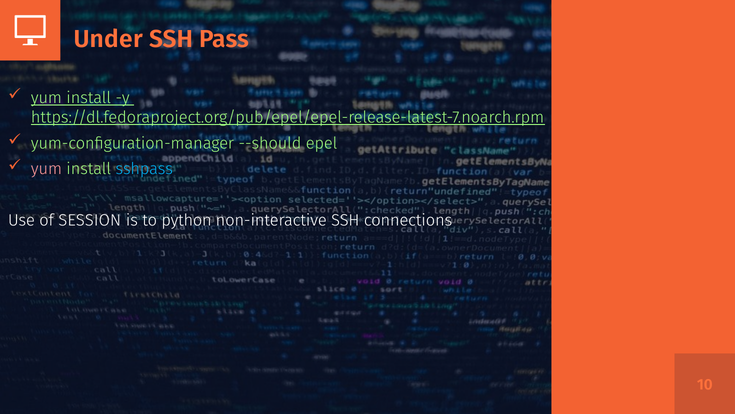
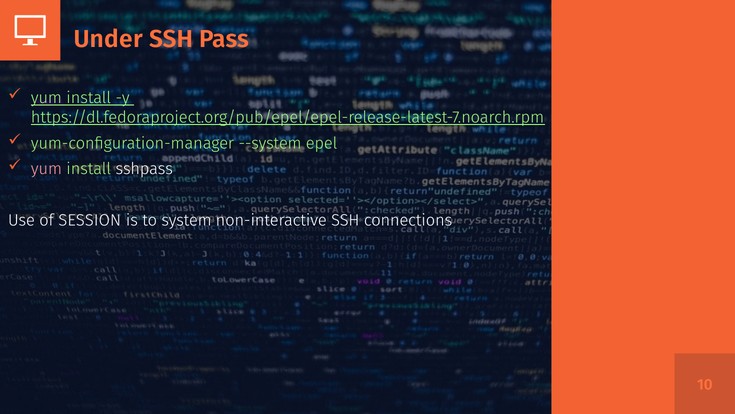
--should: --should -> --system (270, 143)
sshpass colour: light blue -> white (144, 169)
python: python -> system (186, 220)
